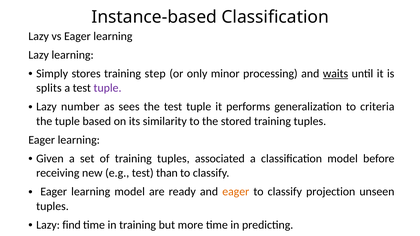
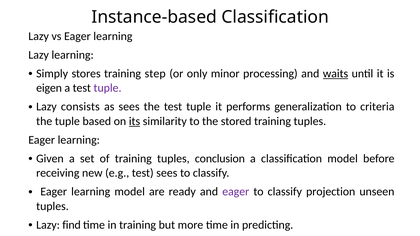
splits: splits -> eigen (49, 88)
number: number -> consists (80, 107)
its underline: none -> present (134, 121)
associated: associated -> conclusion (220, 159)
test than: than -> sees (167, 173)
eager colour: orange -> purple (236, 192)
